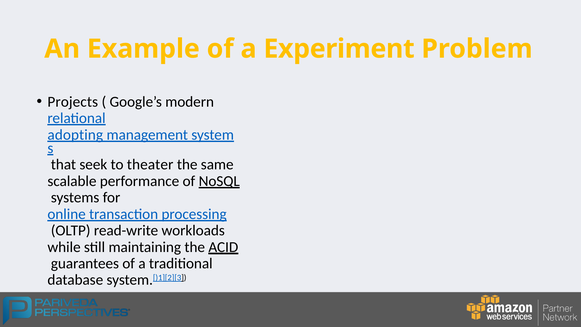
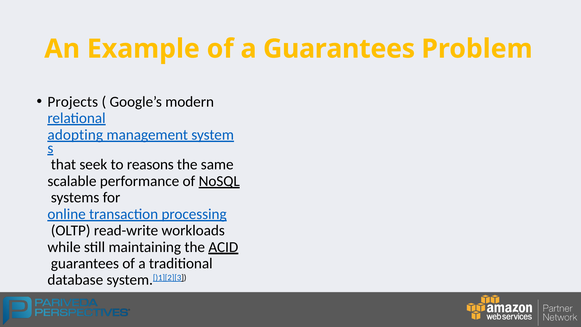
a Experiment: Experiment -> Guarantees (339, 49)
theater: theater -> reasons (150, 164)
